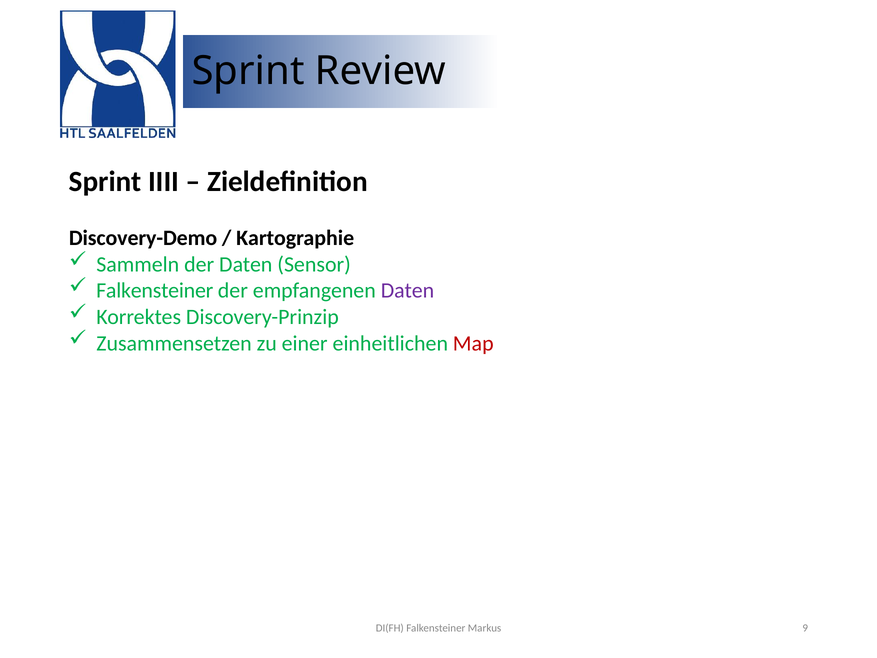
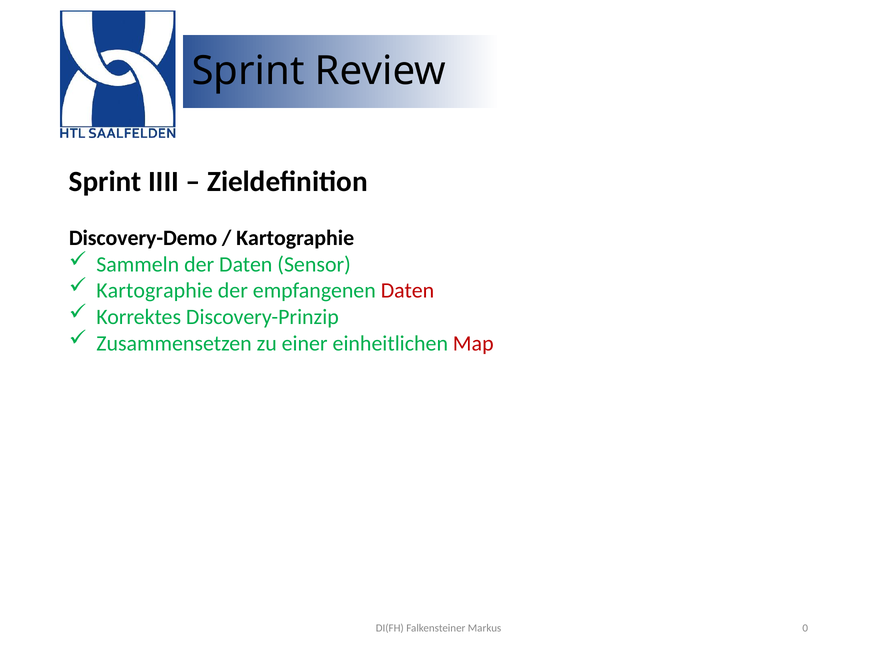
Falkensteiner: Falkensteiner -> Kartographie (155, 291)
Daten colour: purple -> red (407, 291)
9: 9 -> 0 (805, 628)
